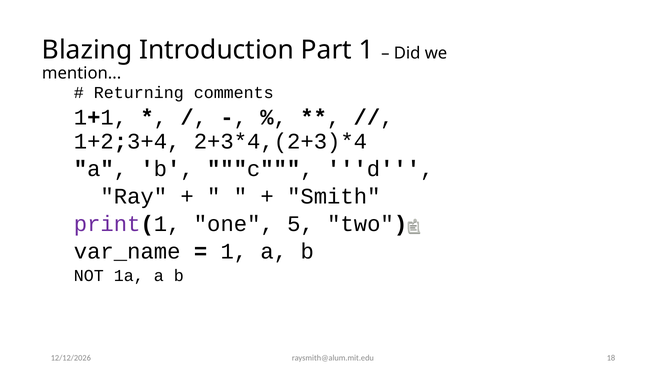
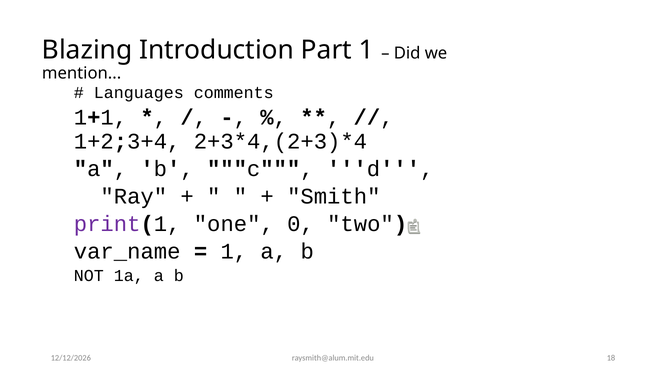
Returning: Returning -> Languages (139, 93)
5: 5 -> 0 (300, 223)
